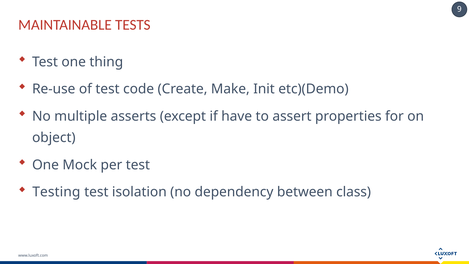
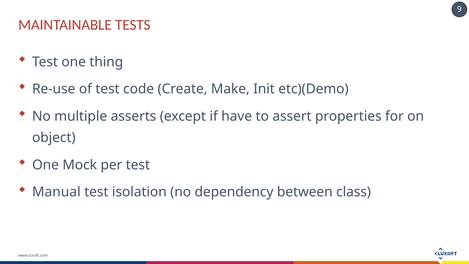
Testing: Testing -> Manual (56, 192)
